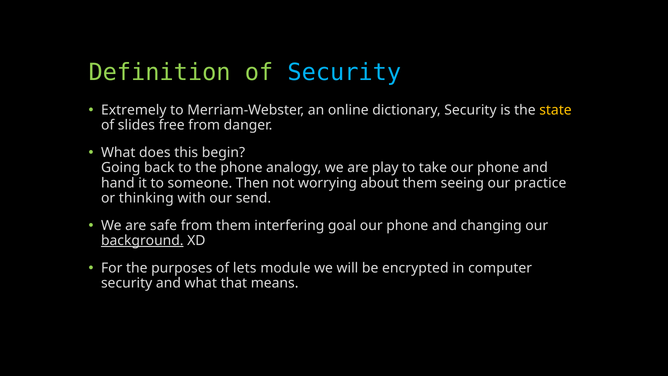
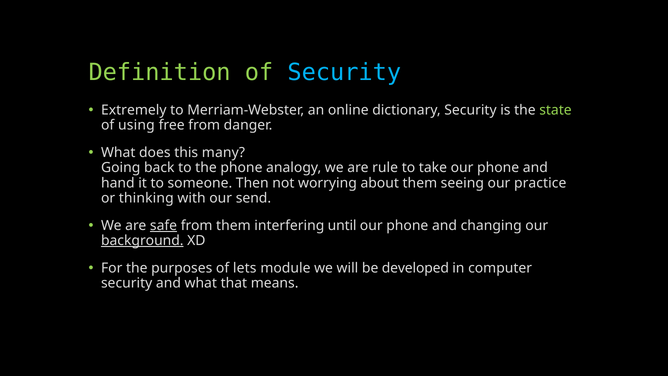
state colour: yellow -> light green (555, 110)
slides: slides -> using (136, 125)
begin: begin -> many (223, 153)
play: play -> rule (385, 168)
safe underline: none -> present (164, 225)
goal: goal -> until (342, 225)
encrypted: encrypted -> developed (415, 268)
